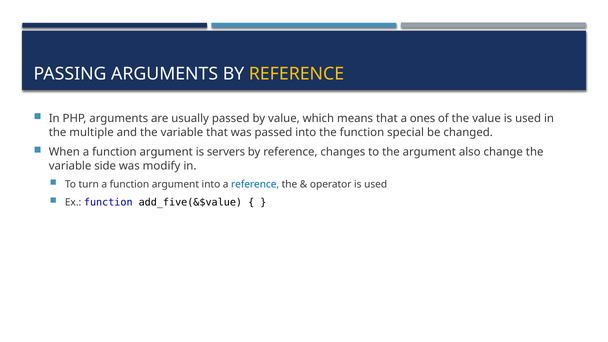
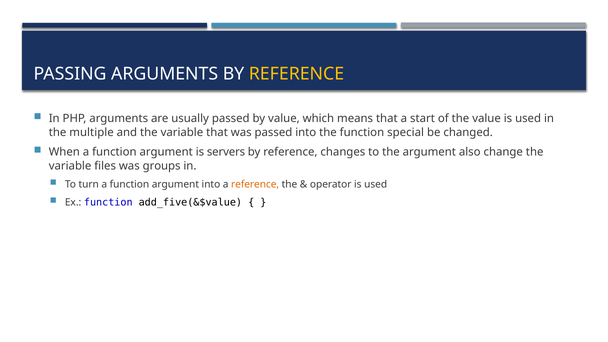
ones: ones -> start (423, 119)
side: side -> files (105, 166)
modify: modify -> groups (162, 166)
reference colour: blue -> orange (255, 184)
